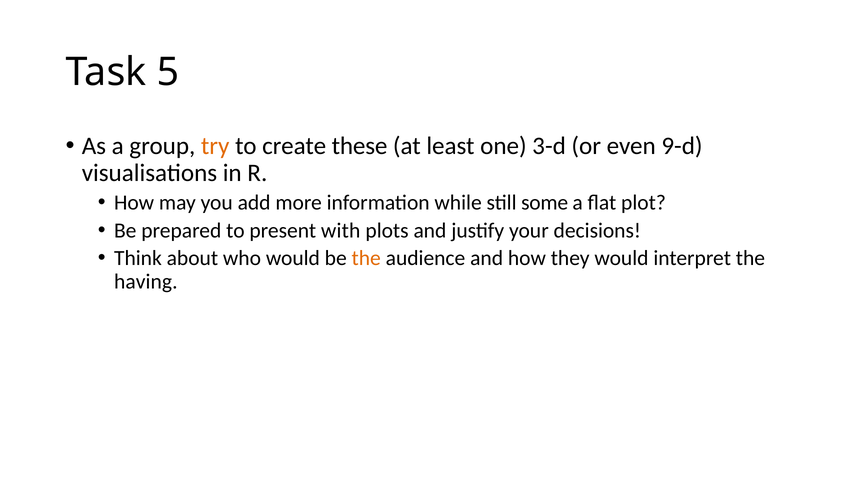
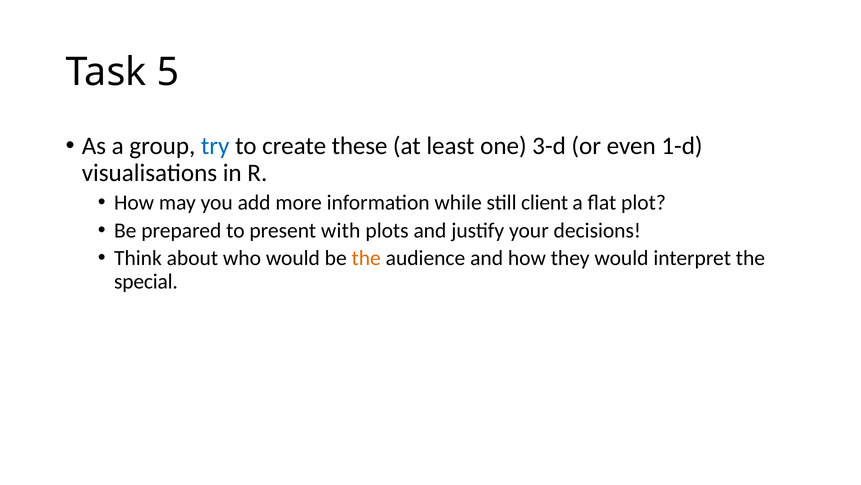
try colour: orange -> blue (215, 146)
9-d: 9-d -> 1-d (682, 146)
some: some -> client (545, 202)
having: having -> special (146, 281)
